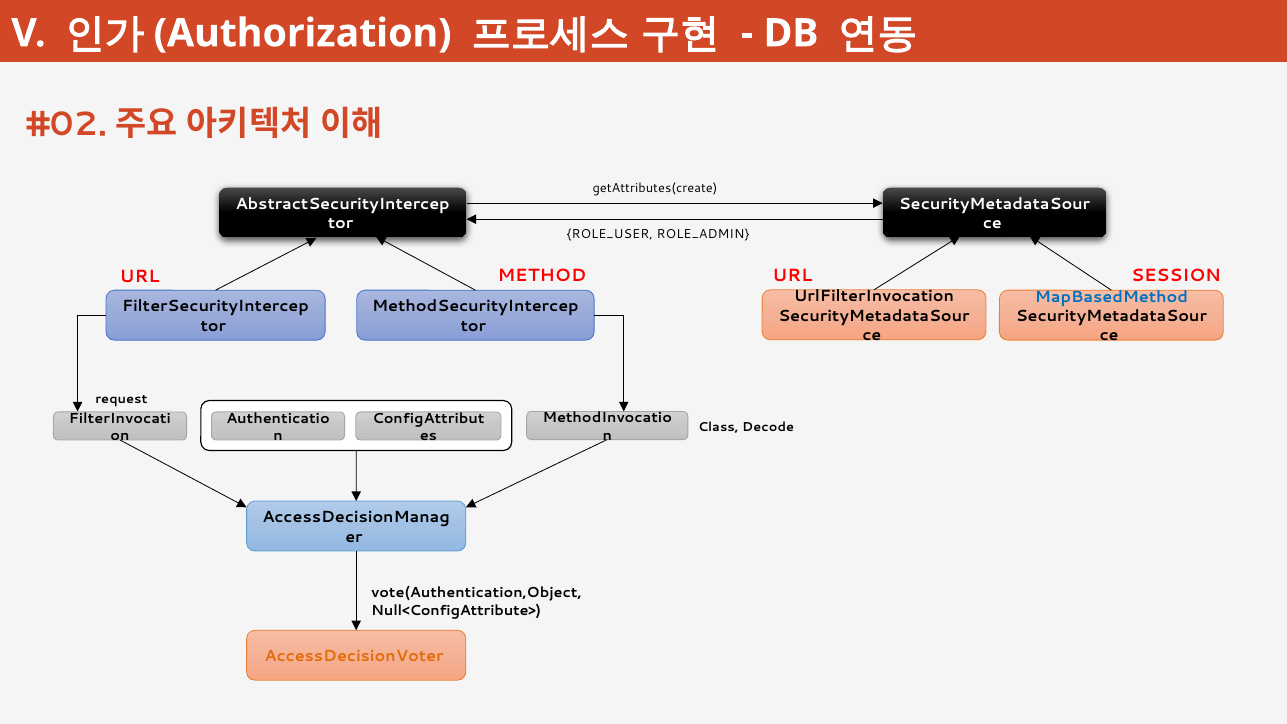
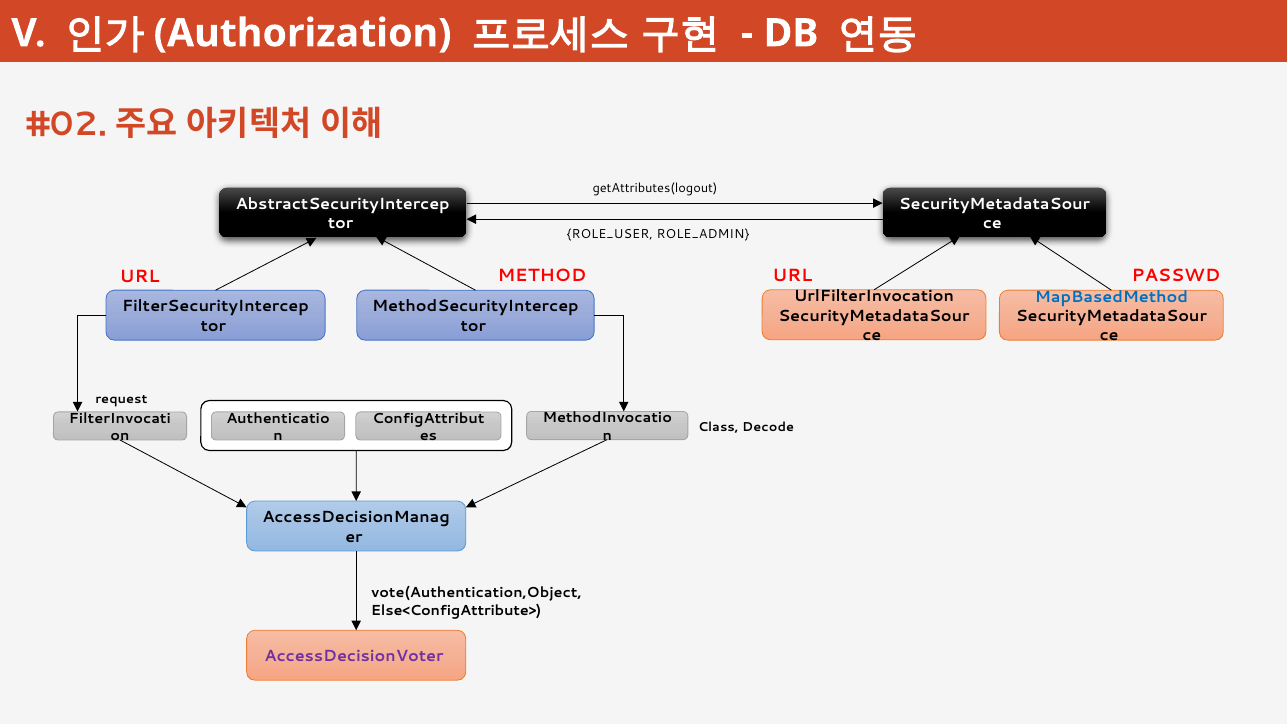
getAttributes(create: getAttributes(create -> getAttributes(logout (655, 189)
SESSION: SESSION -> PASSWD (1176, 275)
Null<ConfigAttribute>: Null<ConfigAttribute> -> Else<ConfigAttribute> (456, 610)
AccessDecisionVoter colour: orange -> purple (354, 656)
